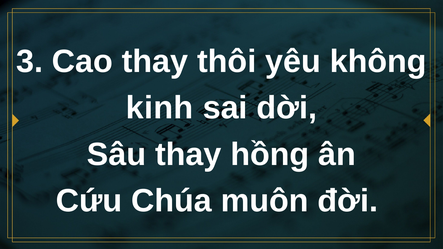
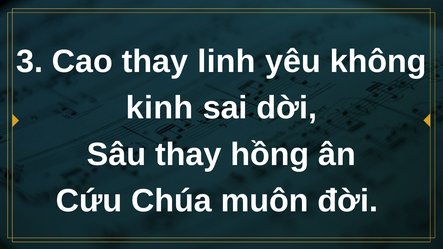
thôi: thôi -> linh (227, 62)
